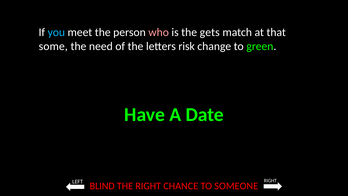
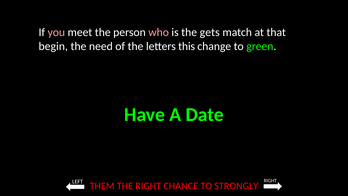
you colour: light blue -> pink (56, 32)
some: some -> begin (53, 46)
risk: risk -> this (187, 46)
BLIND: BLIND -> THEM (102, 186)
SOMEONE: SOMEONE -> STRONGLY (236, 186)
